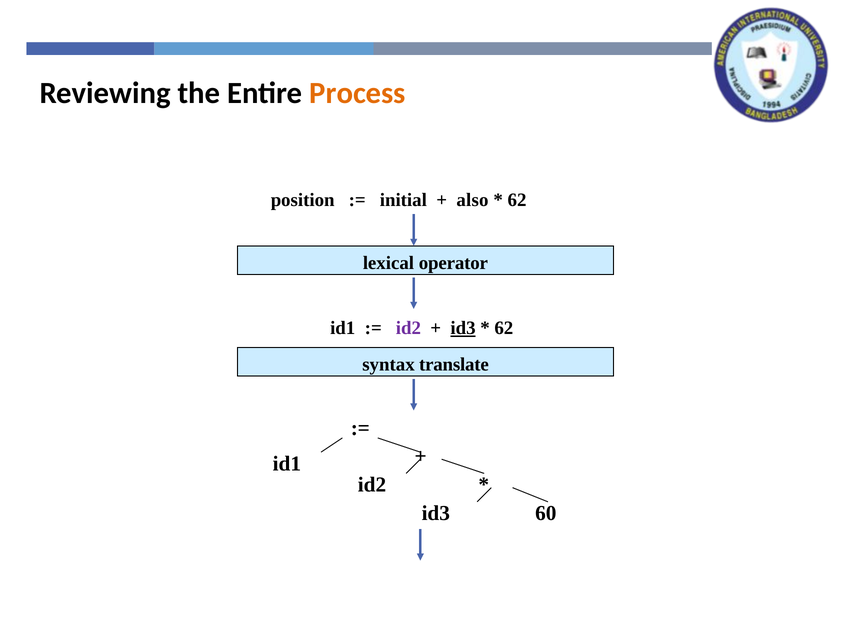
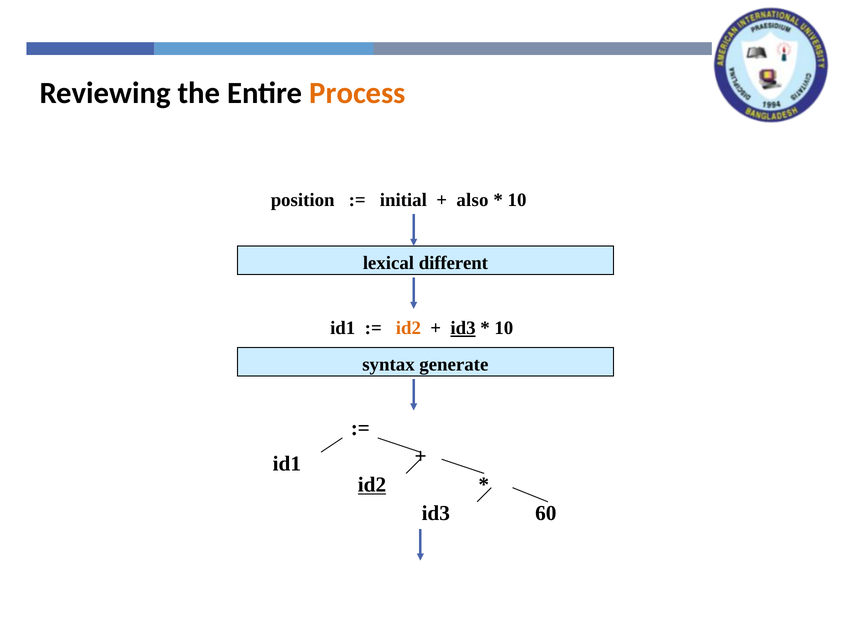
62: 62 -> 10 (517, 200)
operator: operator -> different (453, 262)
id2 colour: purple -> orange (408, 328)
62: 62 -> 10 (504, 328)
translate: translate -> generate (454, 364)
id2 underline: none -> present (372, 484)
